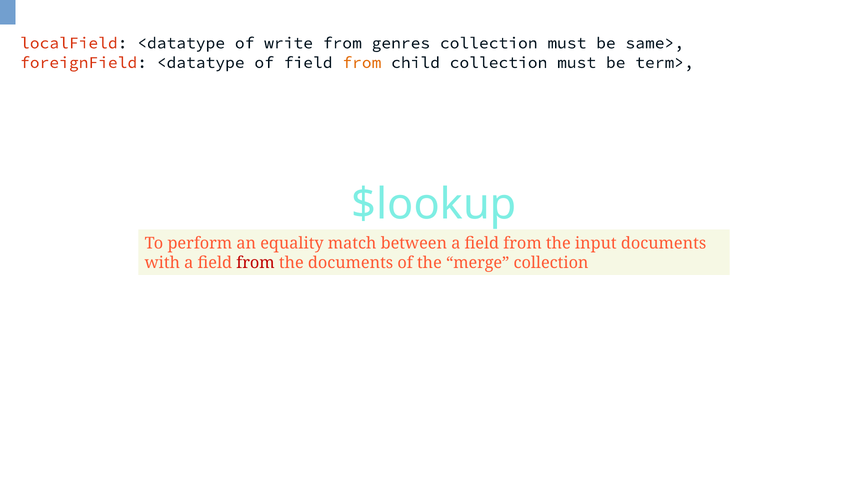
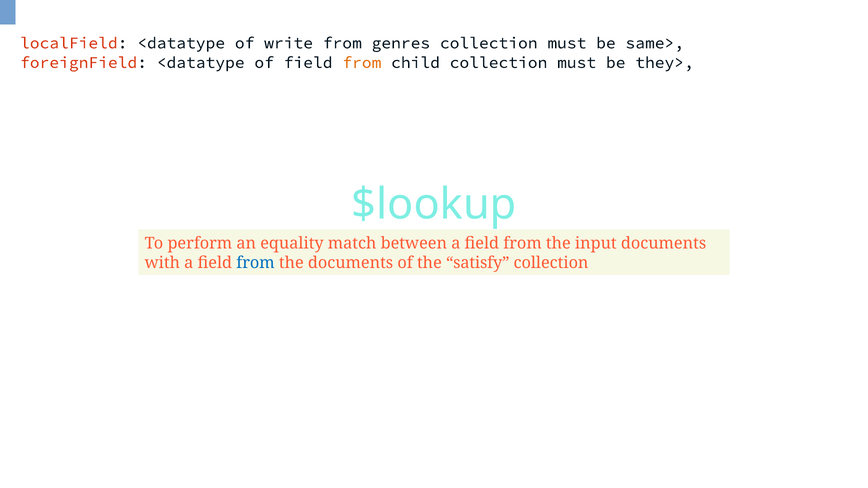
term>: term> -> they> (665, 63)
from colour: red -> blue (256, 263)
merge: merge -> satisfy (478, 263)
